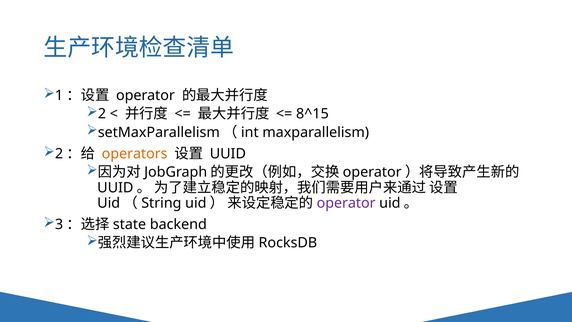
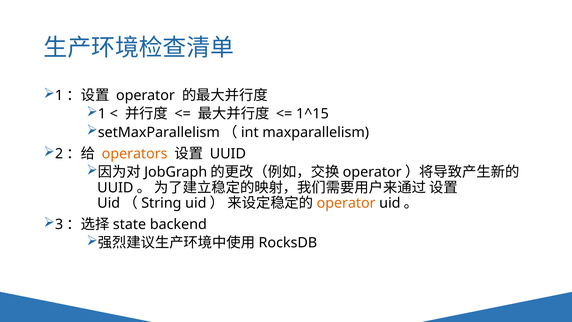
2: 2 -> 1 (102, 114)
8^15: 8^15 -> 1^15 (312, 114)
operator colour: purple -> orange (346, 203)
